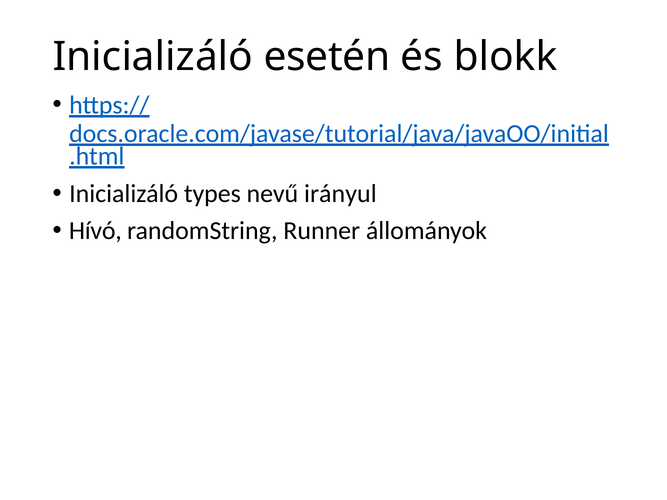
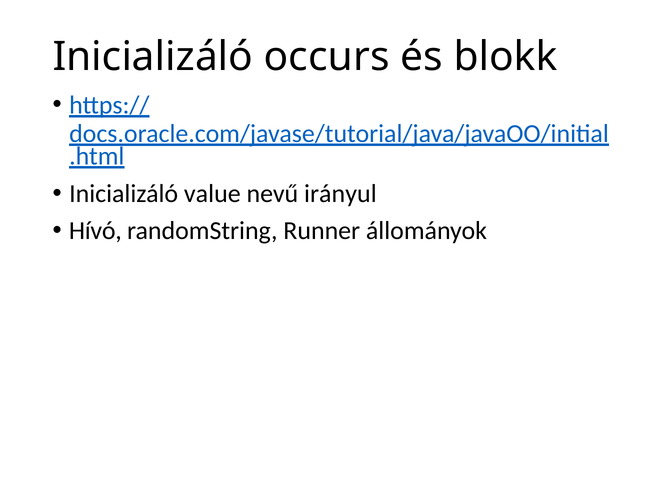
esetén: esetén -> occurs (327, 57)
types: types -> value (212, 194)
